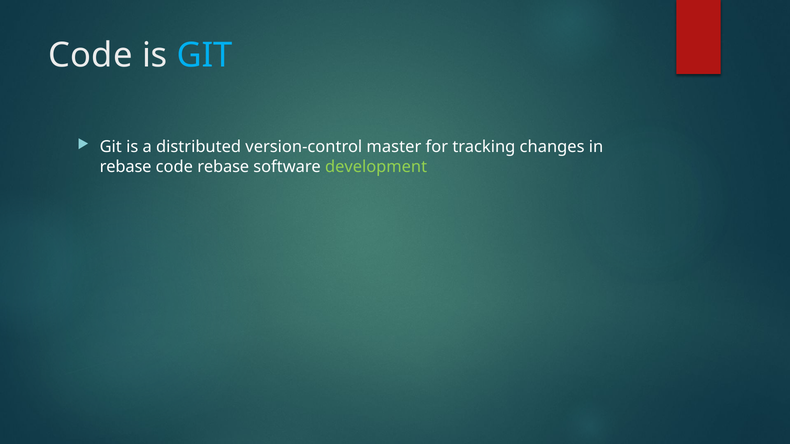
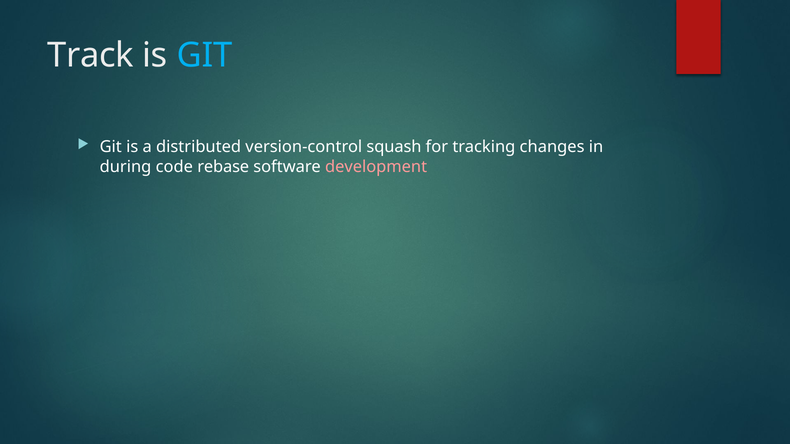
Code: Code -> Track (91, 55)
master: master -> squash (394, 147)
rebase: rebase -> during (126, 167)
development colour: light green -> pink (376, 167)
